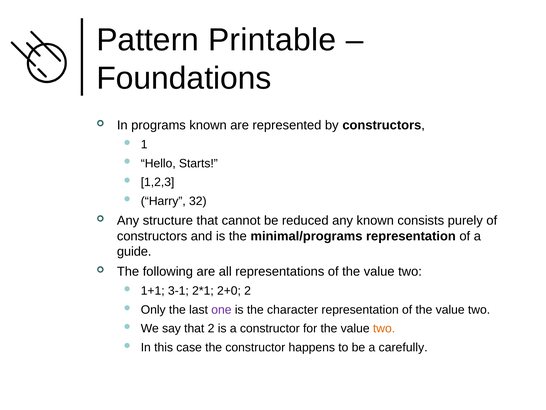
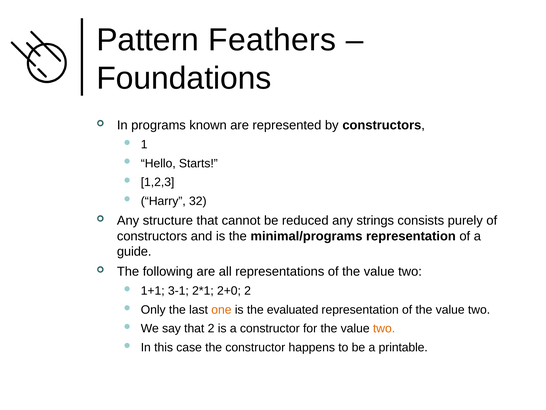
Printable: Printable -> Feathers (272, 40)
any known: known -> strings (375, 220)
one colour: purple -> orange (221, 309)
character: character -> evaluated (293, 309)
carefully: carefully -> printable (403, 347)
